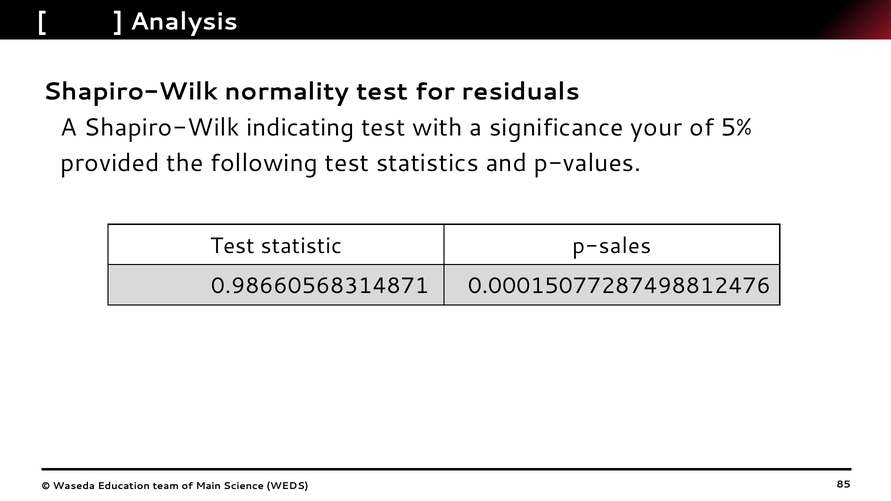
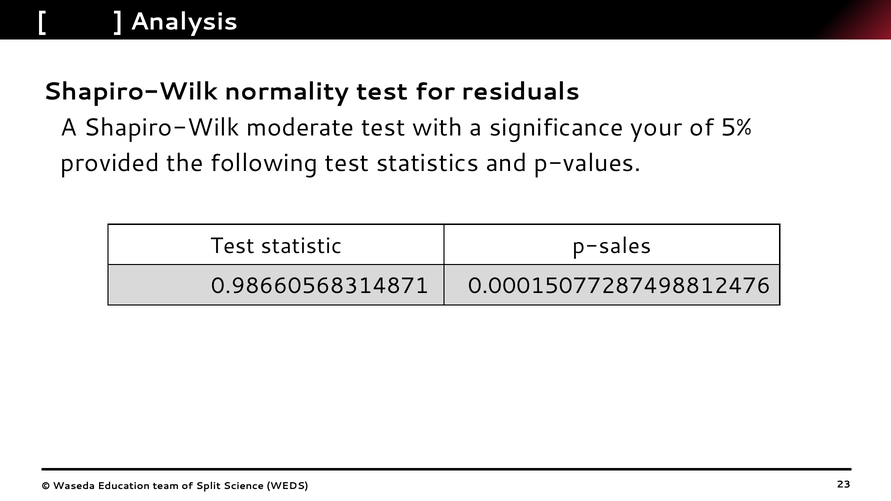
indicating: indicating -> moderate (300, 127)
Main: Main -> Split (208, 486)
85: 85 -> 23 (844, 485)
